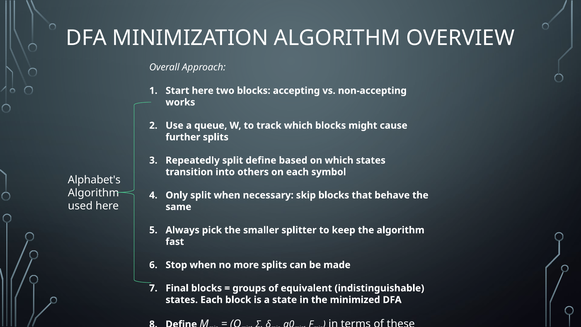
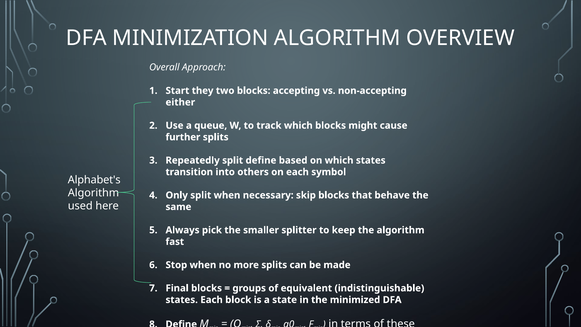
Start here: here -> they (203, 91)
works: works -> either (180, 102)
